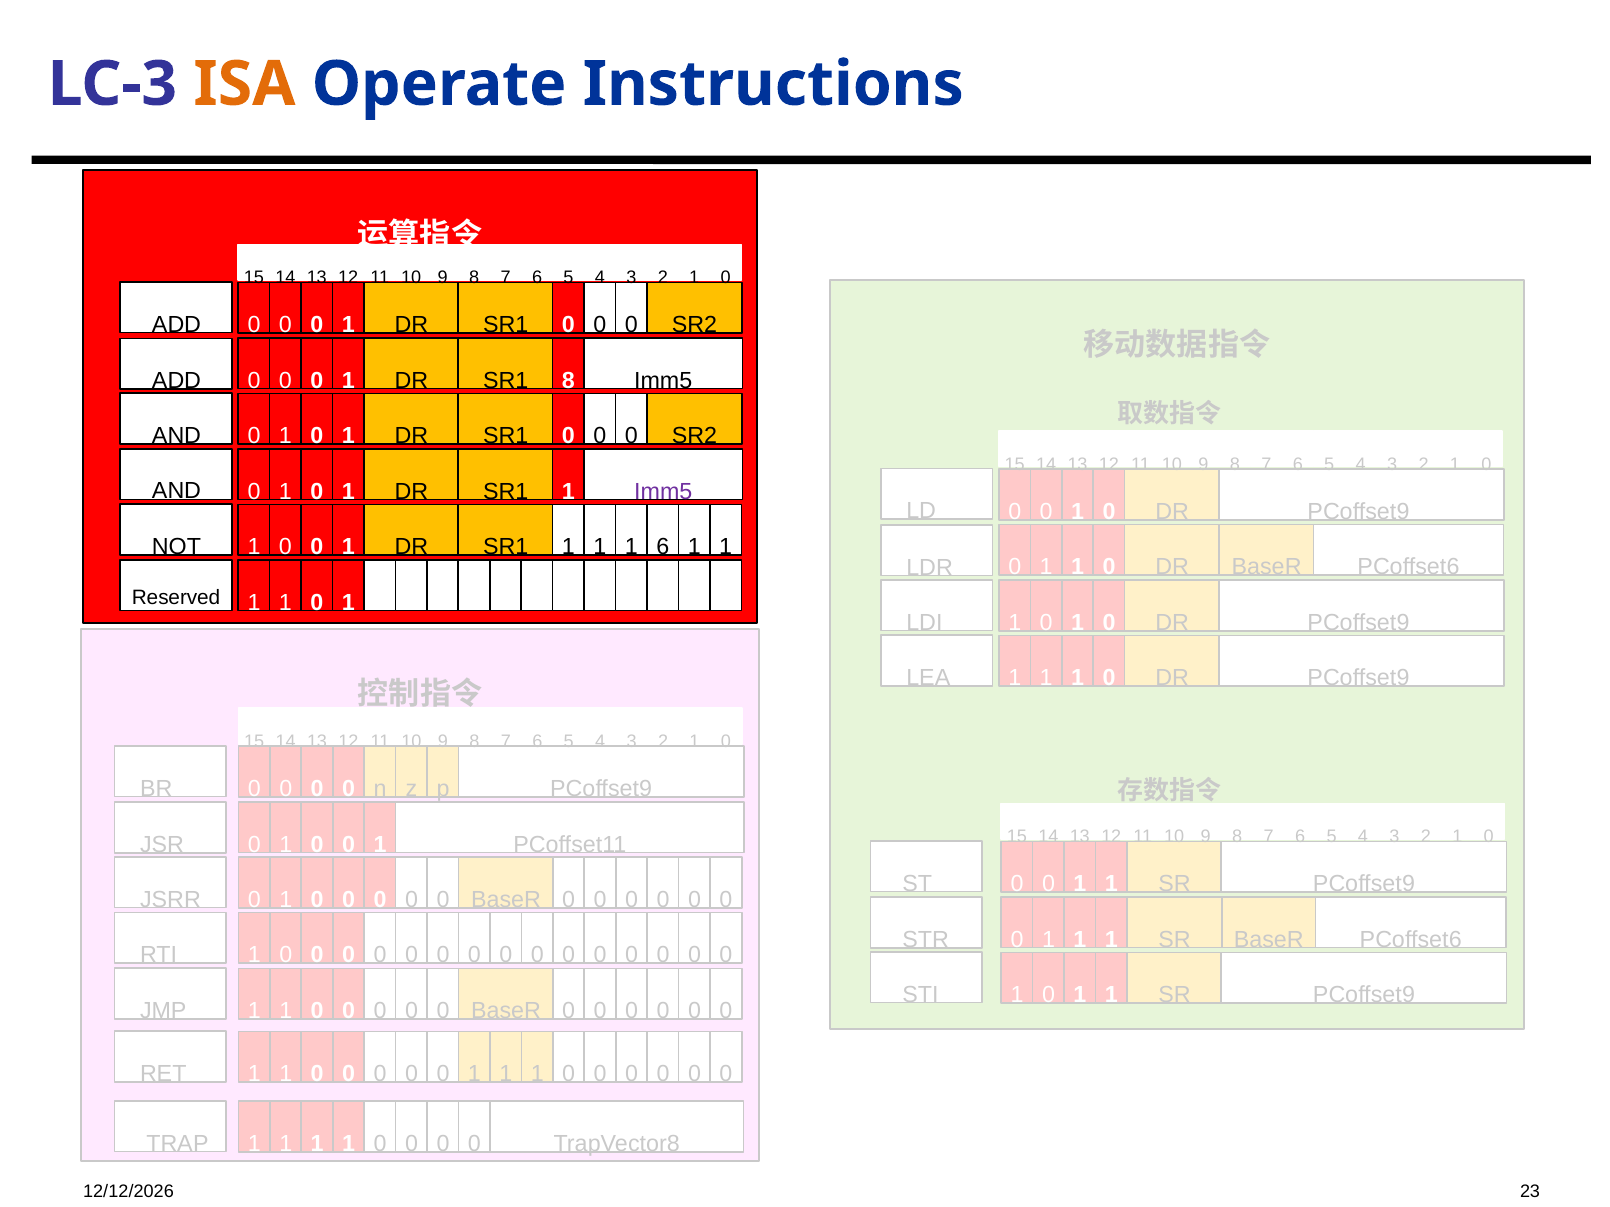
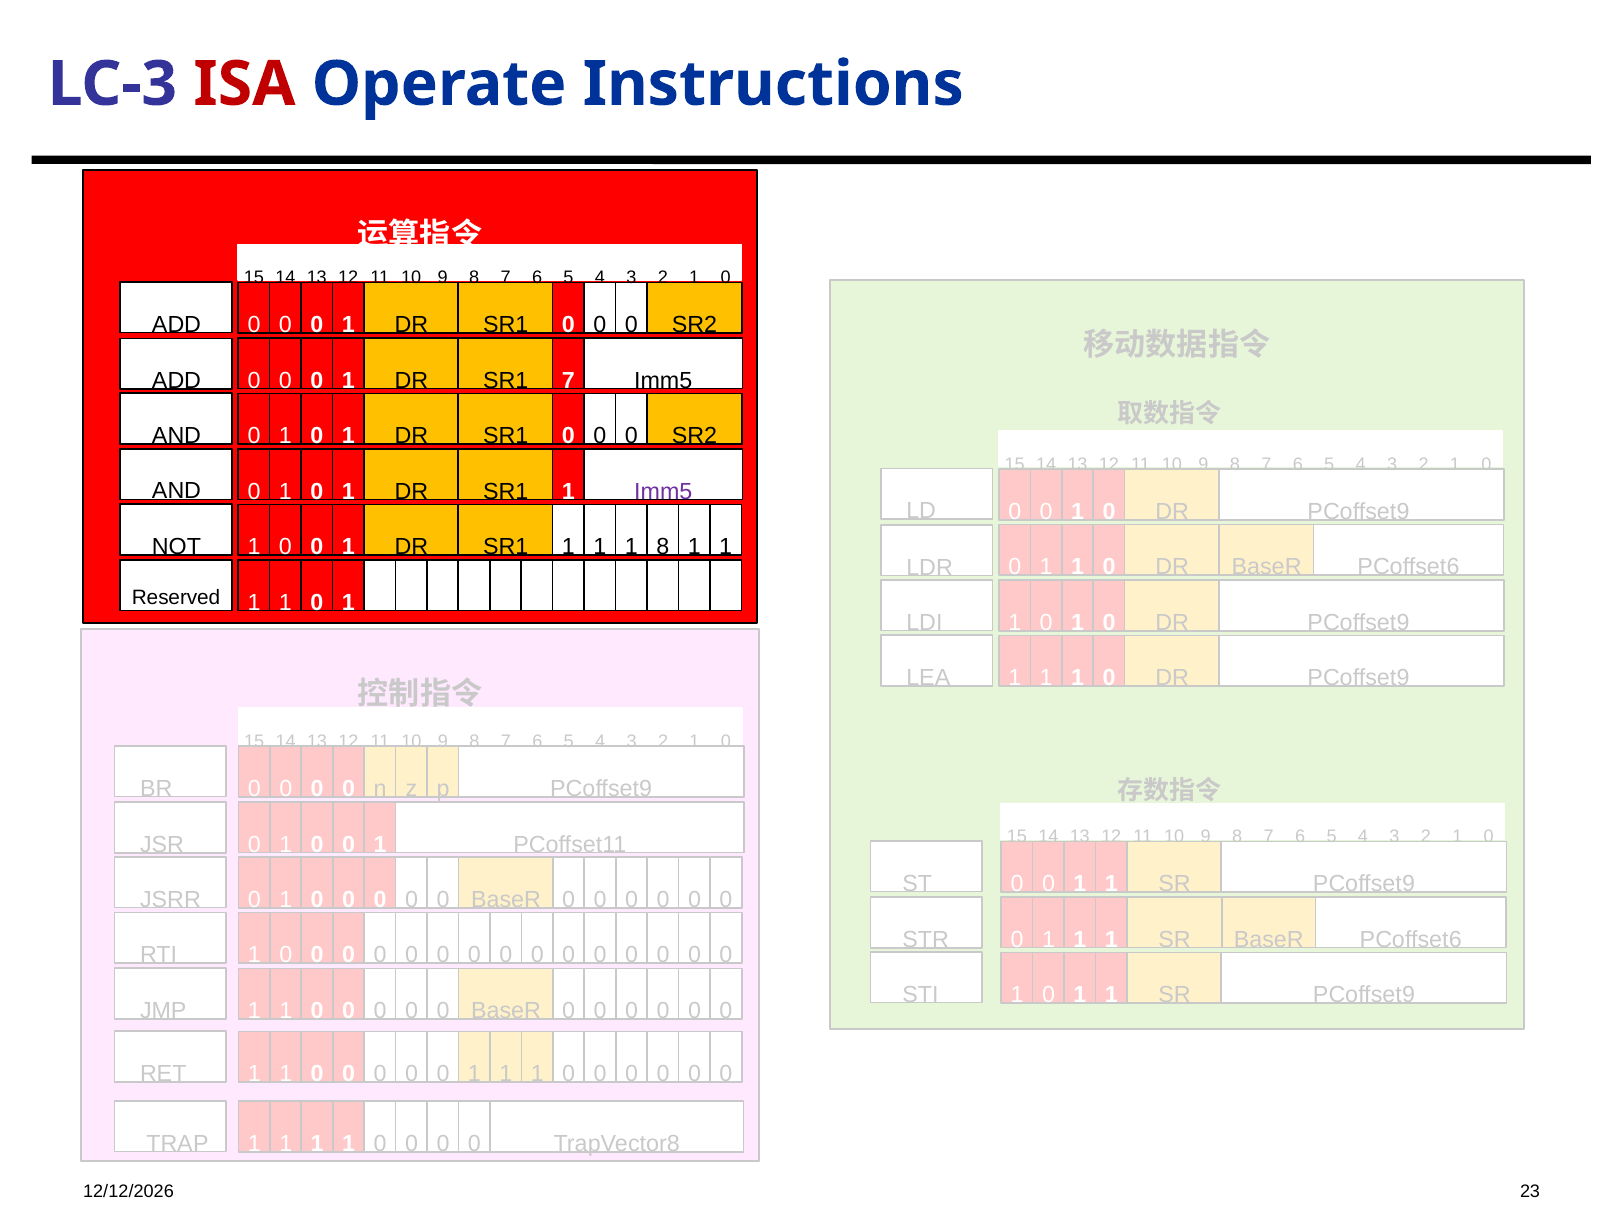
ISA colour: orange -> red (244, 84)
SR1 8: 8 -> 7 (568, 381)
1 6: 6 -> 8 (663, 547)
